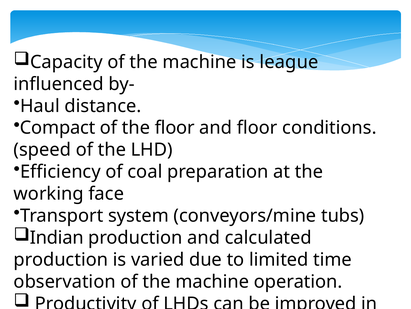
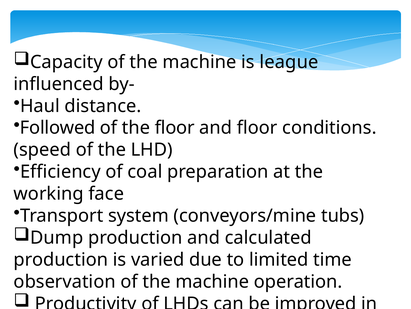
Compact: Compact -> Followed (58, 128)
Indian: Indian -> Dump (57, 237)
